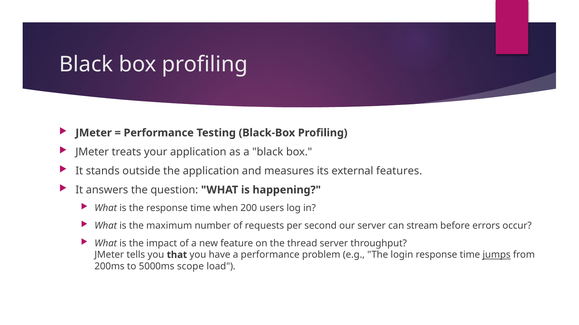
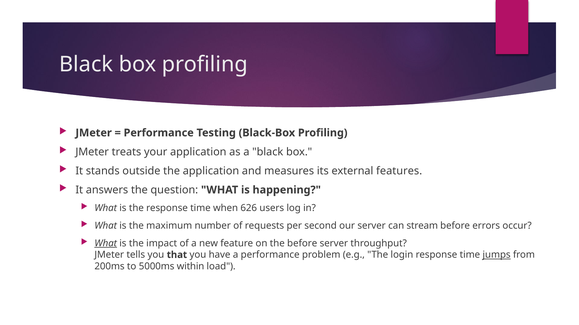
200: 200 -> 626 (249, 209)
What underline: none -> present (106, 244)
the thread: thread -> before (302, 244)
scope: scope -> within (191, 267)
